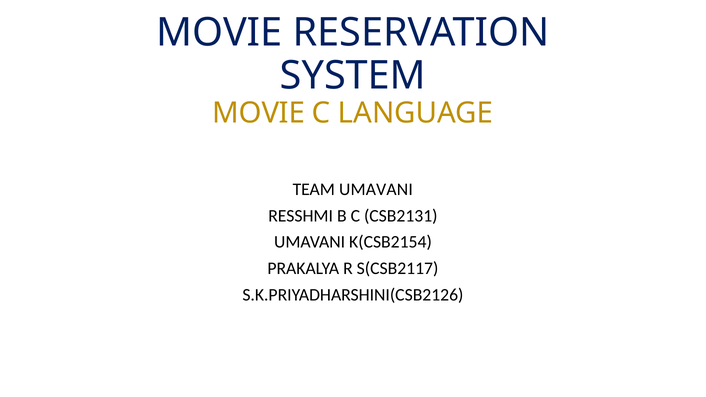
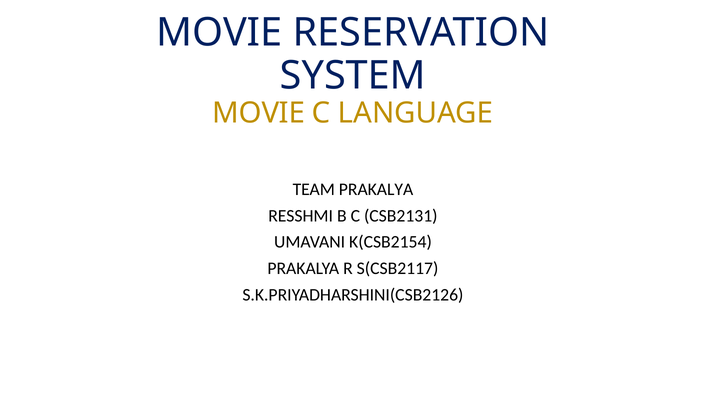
TEAM UMAVANI: UMAVANI -> PRAKALYA (376, 189)
